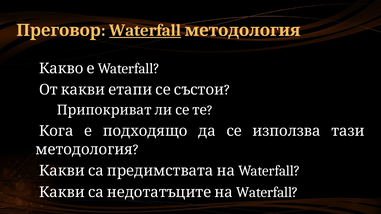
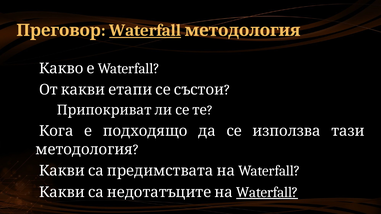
Waterfall underline: none -> present (267, 192)
